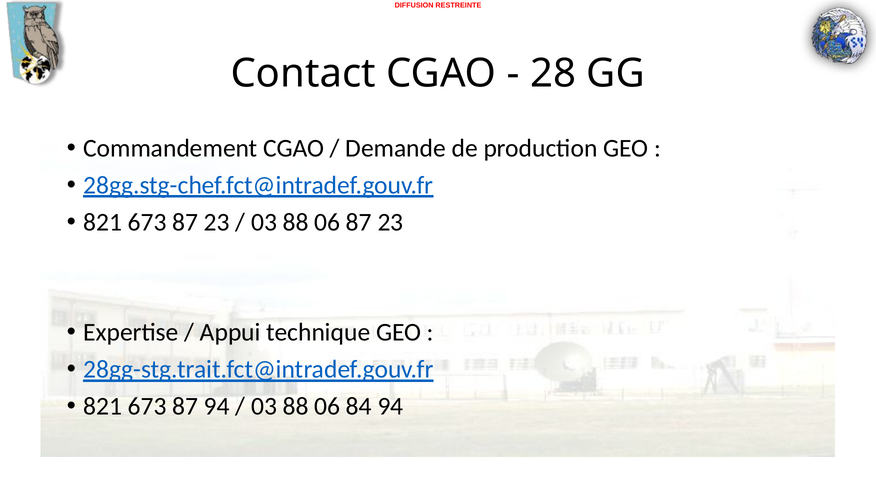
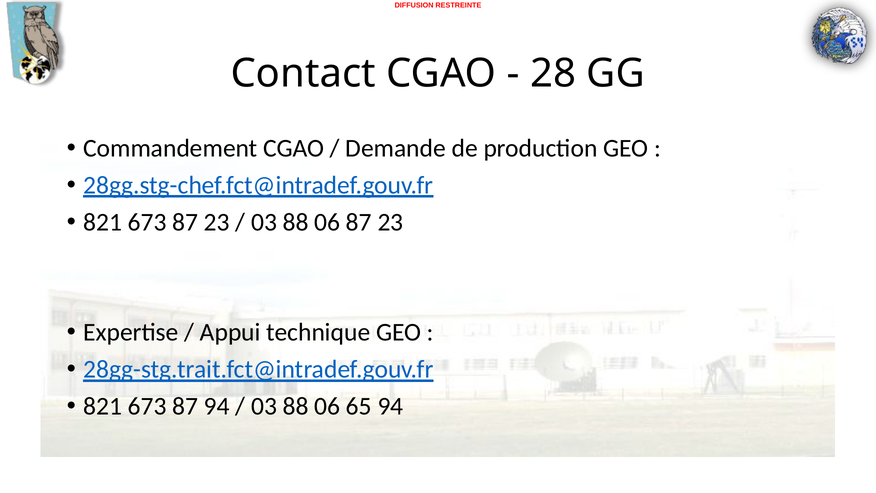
84: 84 -> 65 (359, 406)
